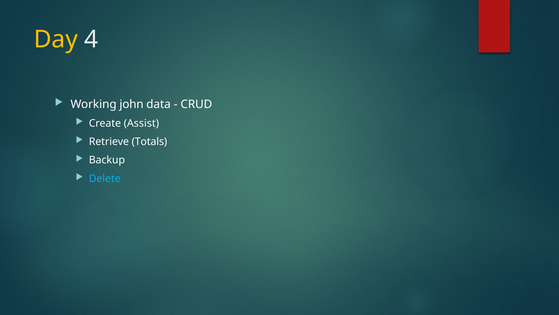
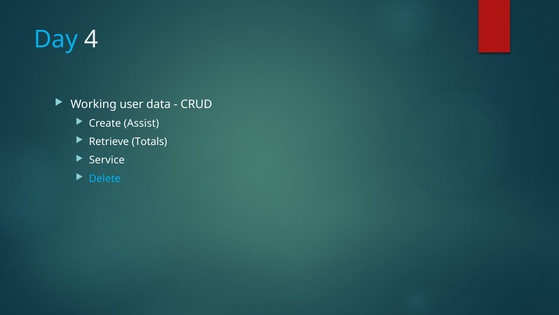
Day colour: yellow -> light blue (56, 39)
john: john -> user (131, 104)
Backup: Backup -> Service (107, 160)
